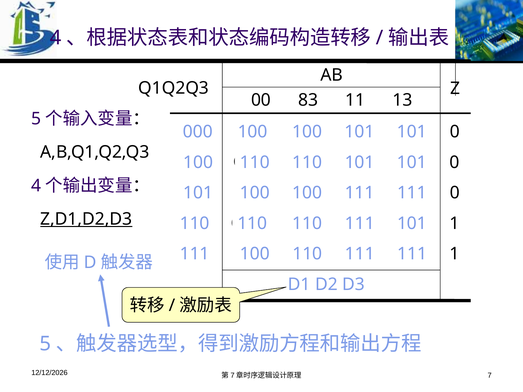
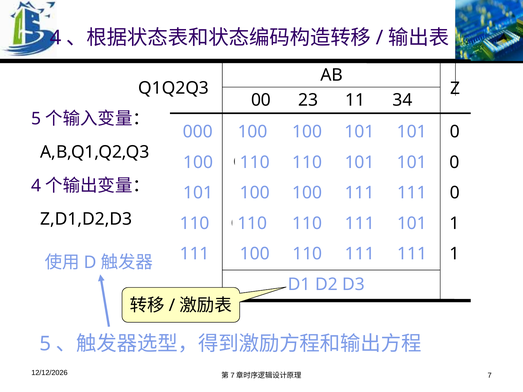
83: 83 -> 23 (308, 100)
13: 13 -> 34 (402, 100)
Z,D1,D2,D3 underline: present -> none (86, 219)
